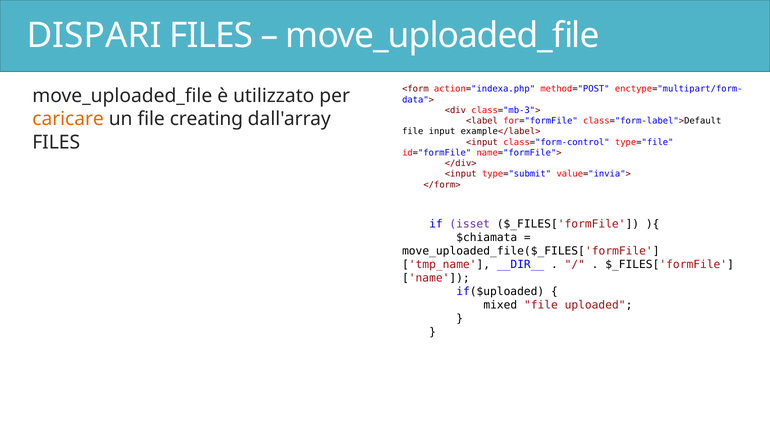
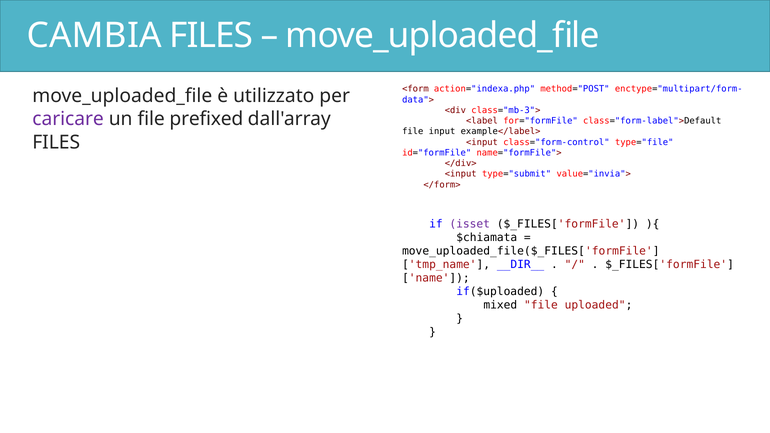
DISPARI: DISPARI -> CAMBIA (94, 36)
caricare colour: orange -> purple (68, 119)
creating: creating -> prefixed (206, 119)
